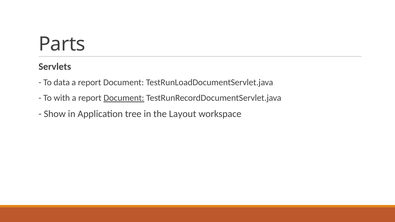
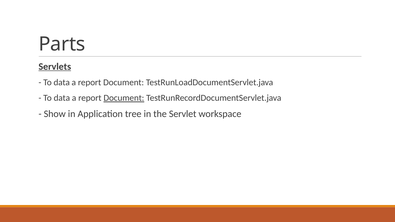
Servlets underline: none -> present (55, 67)
with: with -> data (62, 98)
Layout: Layout -> Servlet (183, 114)
